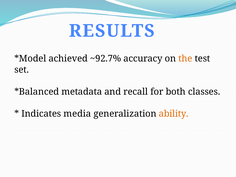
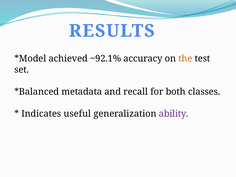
~92.7%: ~92.7% -> ~92.1% (106, 59)
media: media -> useful (77, 114)
ability colour: orange -> purple (174, 114)
